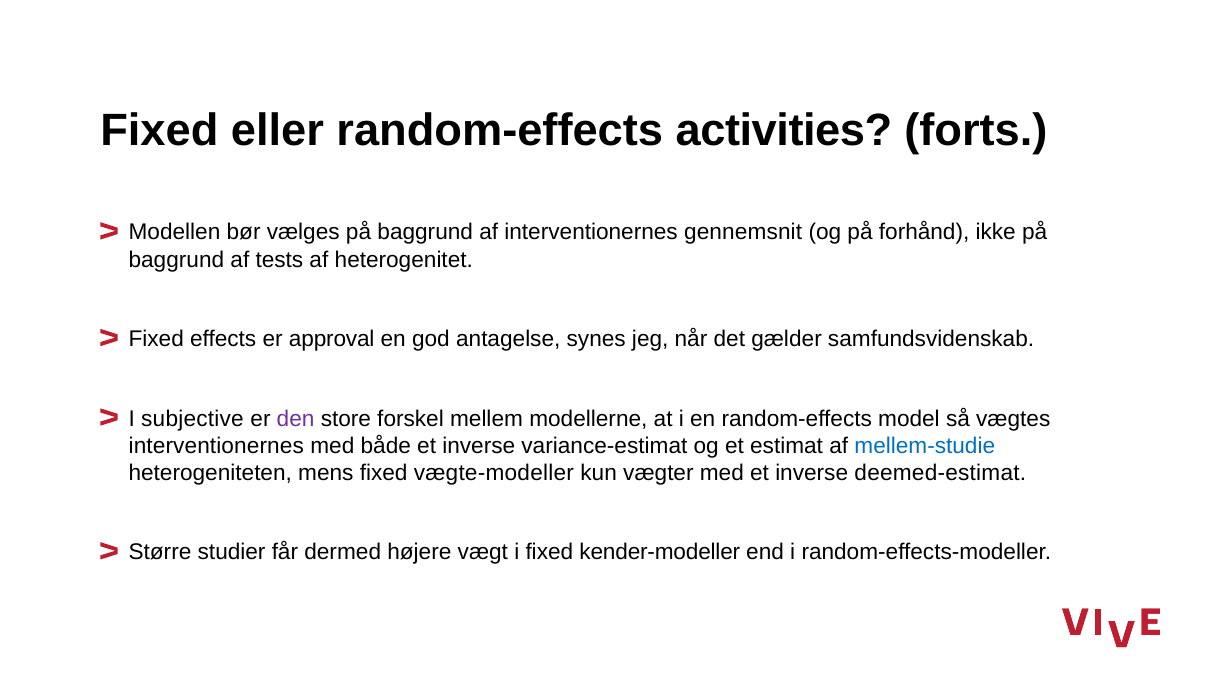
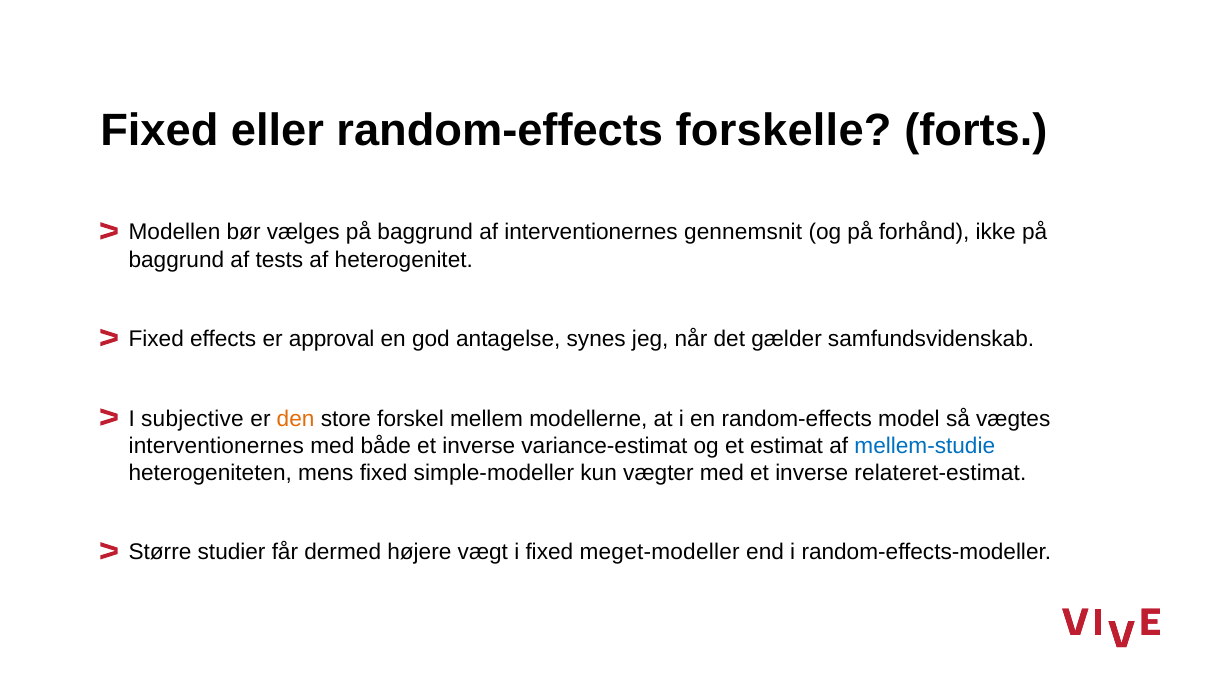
activities: activities -> forskelle (784, 131)
den colour: purple -> orange (296, 419)
vægte-modeller: vægte-modeller -> simple-modeller (494, 473)
deemed-estimat: deemed-estimat -> relateret-estimat (940, 473)
kender-modeller: kender-modeller -> meget-modeller (660, 552)
